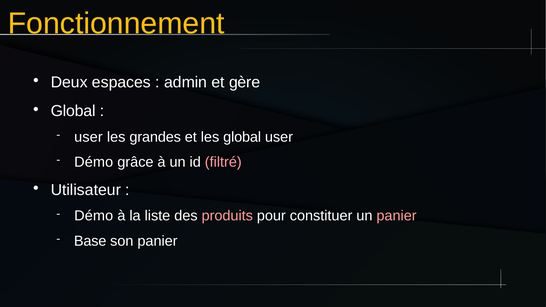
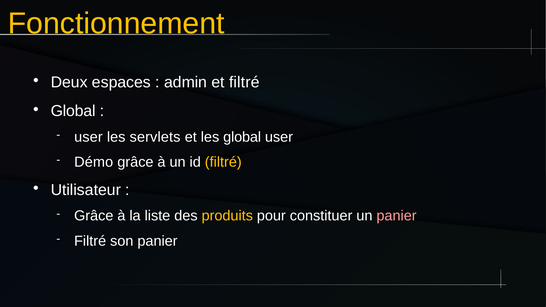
et gère: gère -> filtré (244, 82)
grandes: grandes -> servlets (155, 137)
filtré colour: pink -> yellow (223, 162)
Démo: Démo -> Grâce (94, 216)
produits colour: pink -> yellow (227, 216)
Base: Base -> Filtré (90, 241)
